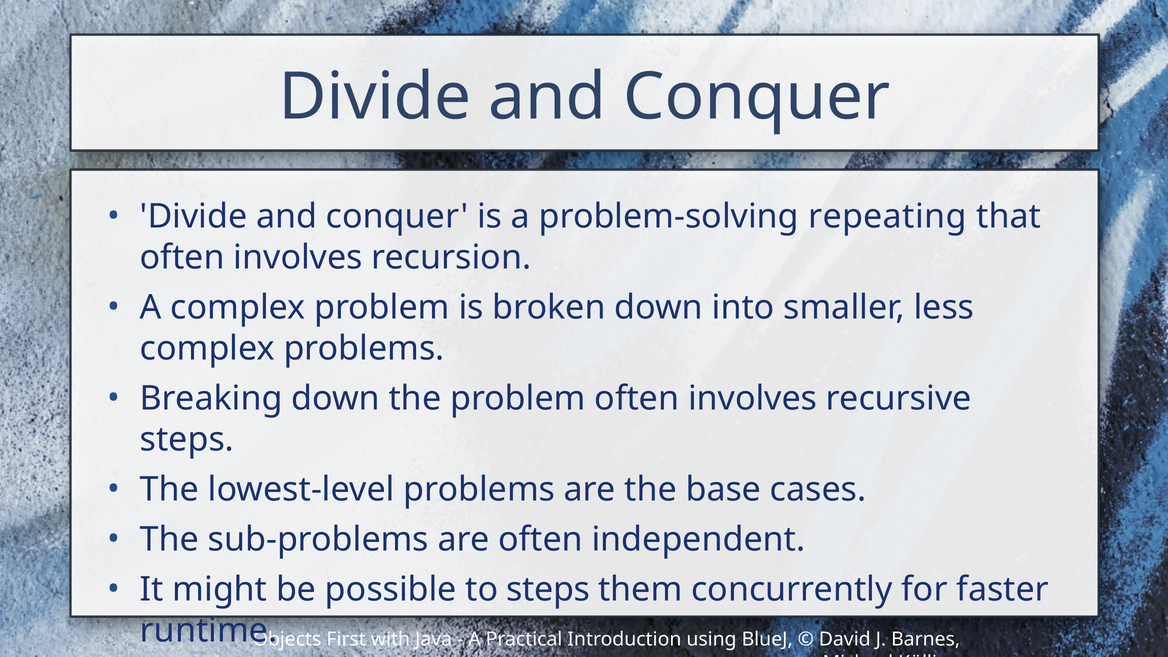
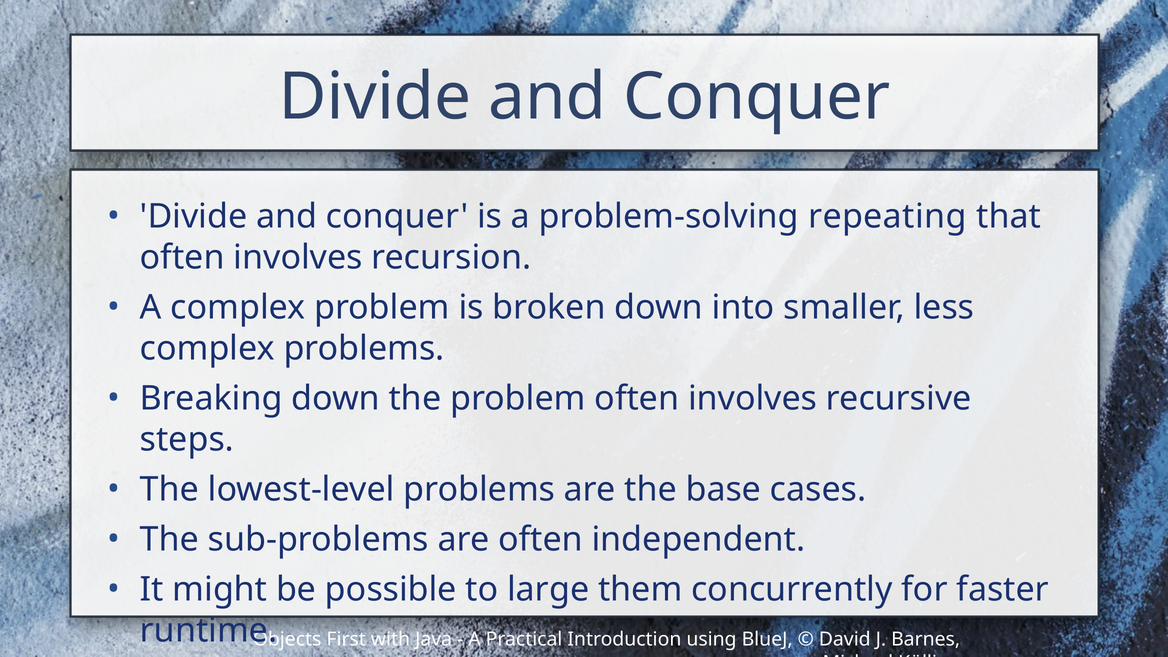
to steps: steps -> large (548, 589)
